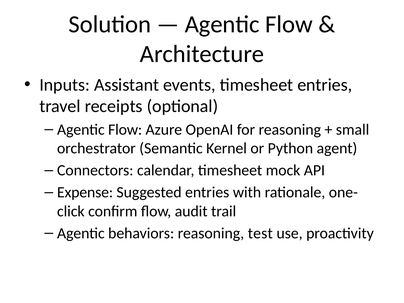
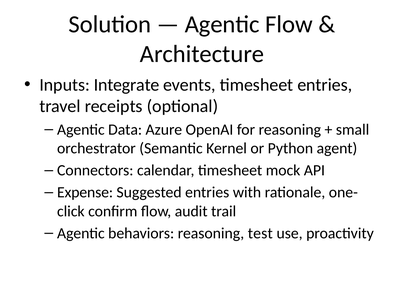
Assistant: Assistant -> Integrate (127, 85)
Flow: Flow -> Data (125, 130)
